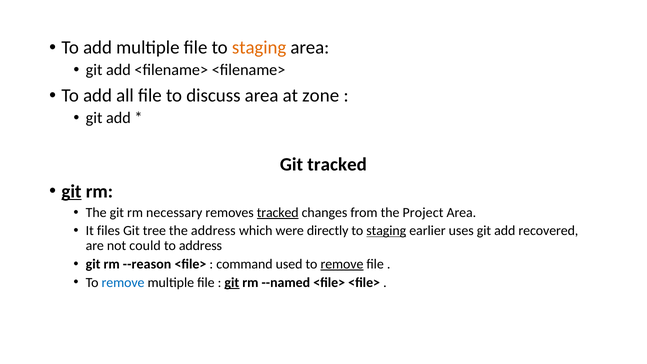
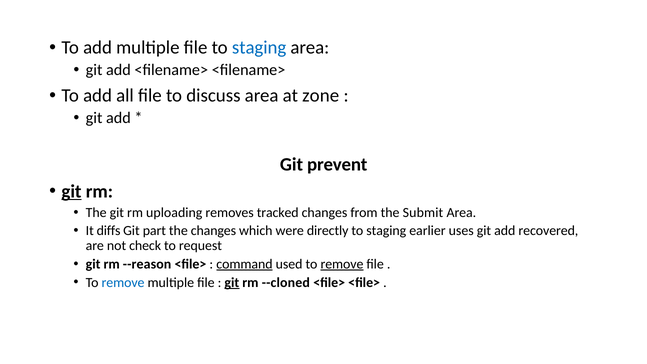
staging colour: orange -> blue (259, 48)
Git tracked: tracked -> prevent (337, 164)
necessary: necessary -> uploading (174, 212)
tracked underline: present -> none (278, 212)
Project: Project -> Submit (423, 212)
files: files -> diffs (109, 231)
tree: tree -> part (154, 231)
the address: address -> changes (213, 231)
staging underline: present -> none (386, 231)
could: could -> check (145, 246)
to address: address -> request (200, 246)
command underline: none -> present (244, 264)
--named: --named -> --cloned (286, 282)
